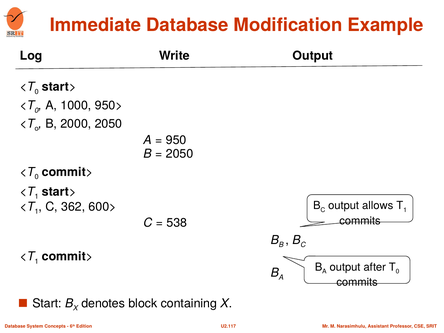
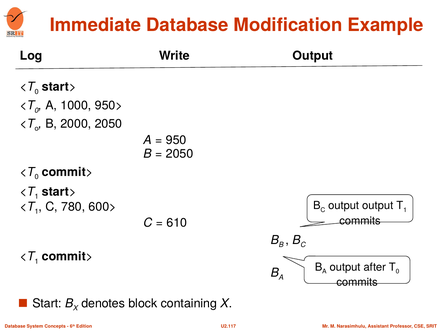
output allows: allows -> output (378, 206)
362: 362 -> 780 (73, 207)
538: 538 -> 610 (177, 223)
